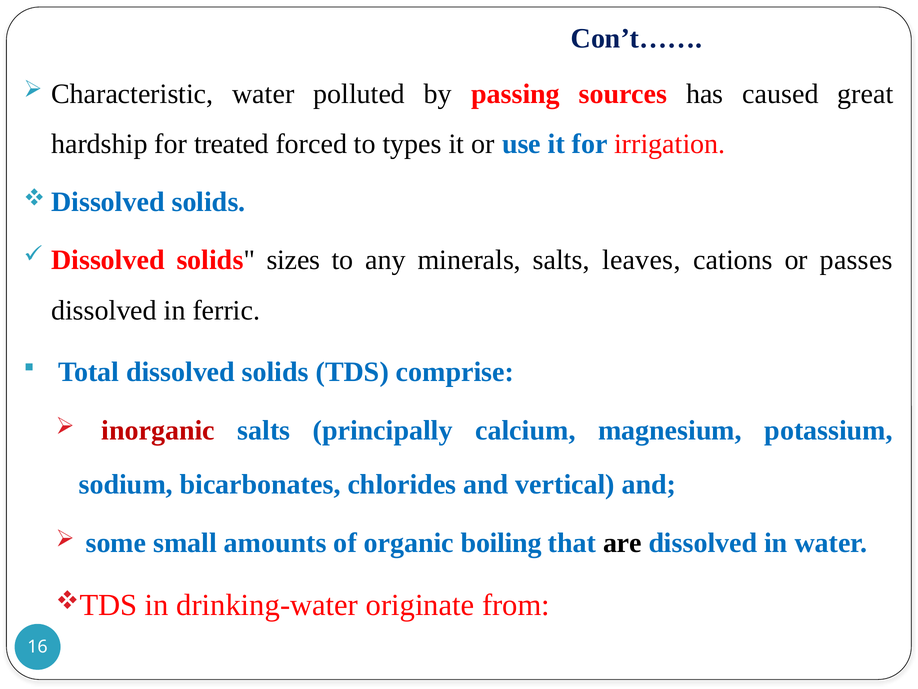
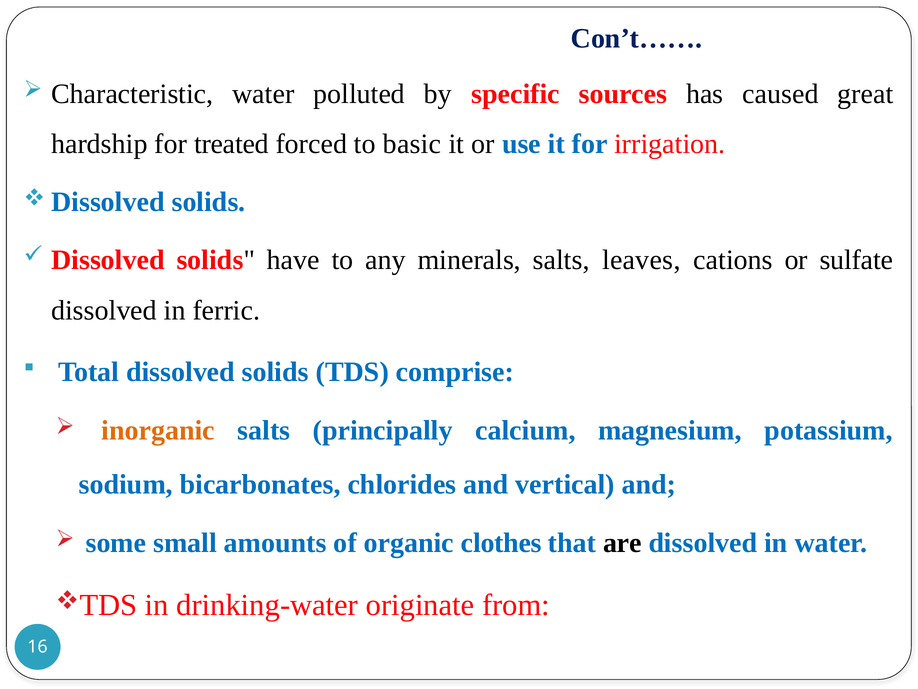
passing: passing -> specific (516, 94)
types: types -> basic (412, 144)
sizes: sizes -> have (293, 260)
passes: passes -> sulfate (856, 260)
inorganic colour: red -> orange (158, 430)
boiling: boiling -> clothes (501, 542)
